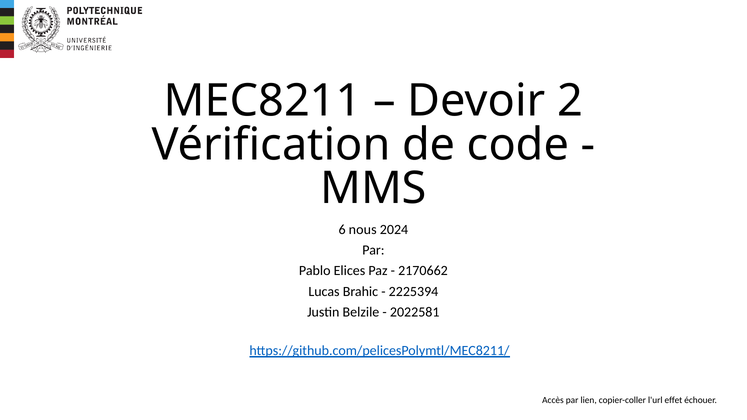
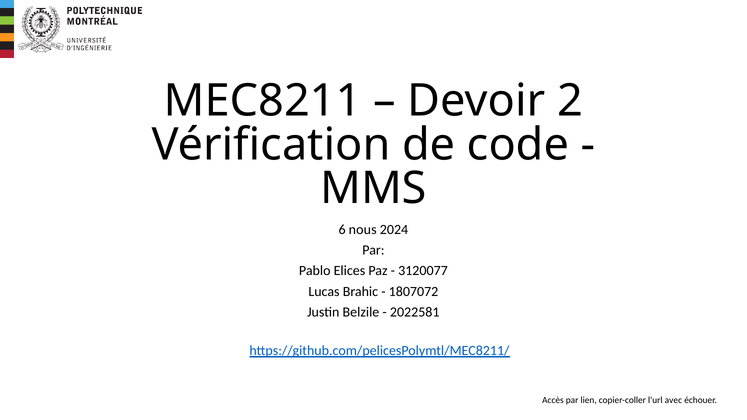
2170662: 2170662 -> 3120077 (423, 271)
2225394: 2225394 -> 1807072 (414, 292)
effet: effet -> avec (673, 400)
